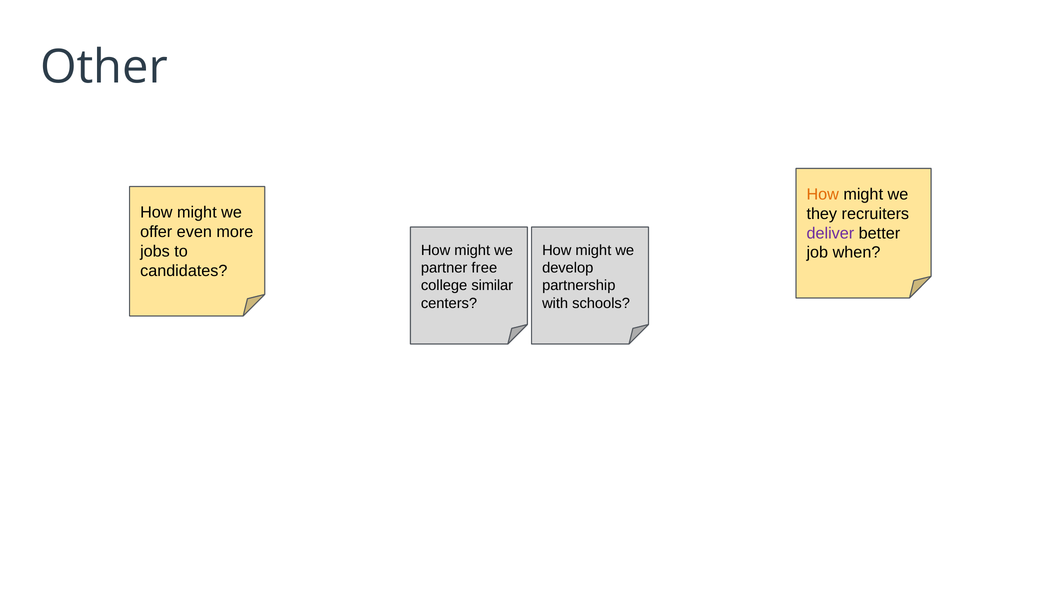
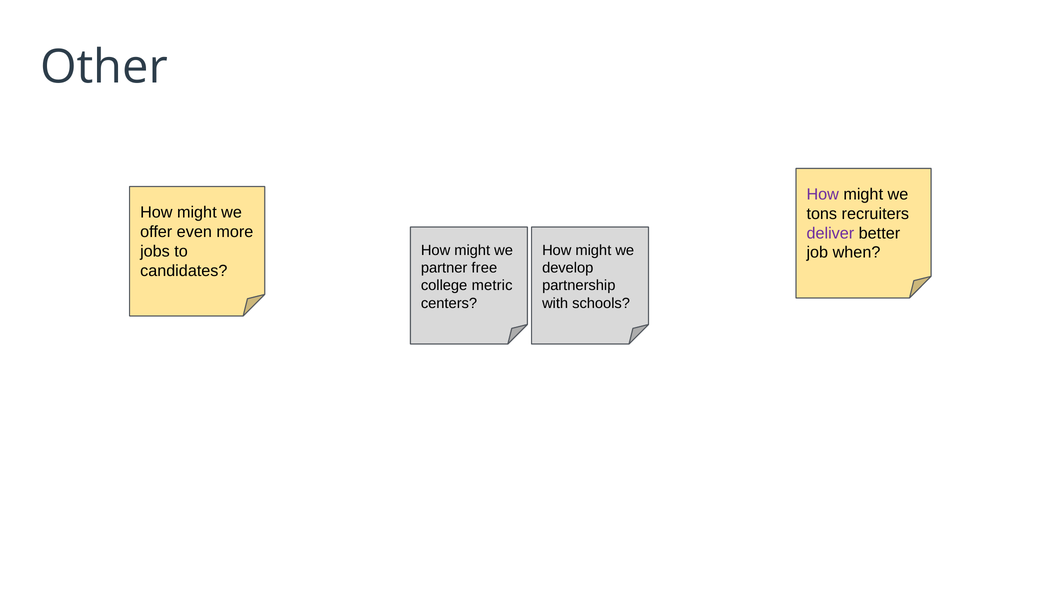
How colour: orange -> purple (823, 194)
they: they -> tons (822, 214)
similar: similar -> metric (492, 285)
